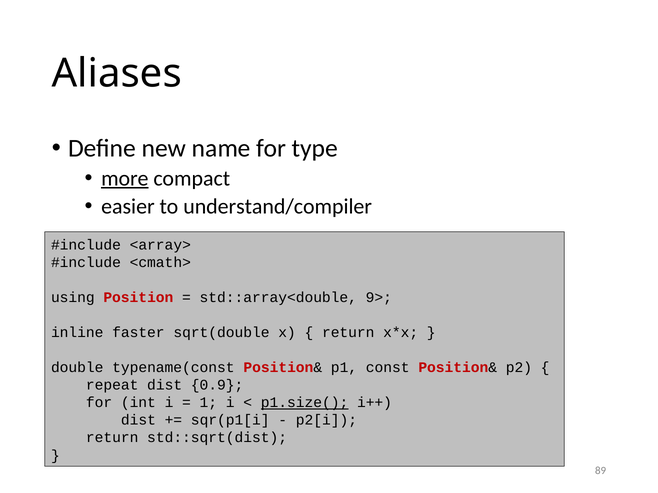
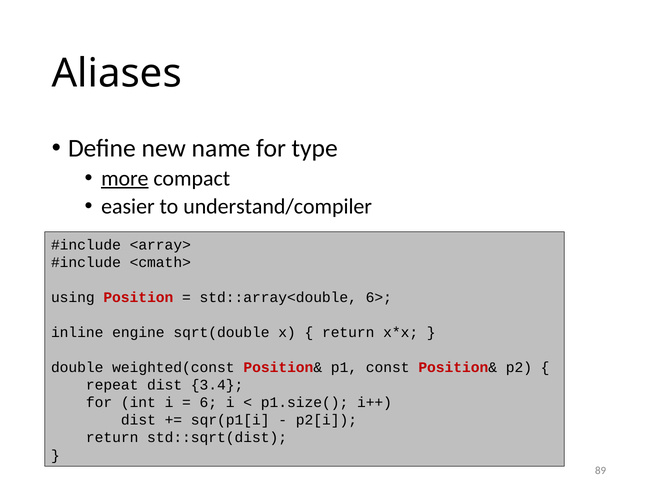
9>: 9> -> 6> (379, 298)
faster: faster -> engine (138, 333)
typename(const: typename(const -> weighted(const (173, 368)
0.9: 0.9 -> 3.4 (217, 385)
1: 1 -> 6 (208, 403)
p1.size( underline: present -> none (305, 403)
